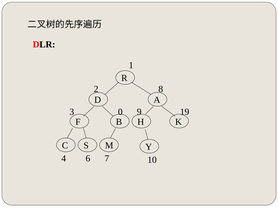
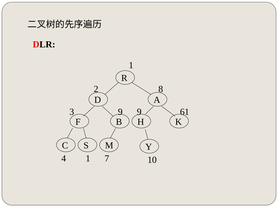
3 0: 0 -> 9 (120, 112)
19: 19 -> 61 (185, 112)
4 6: 6 -> 1 (88, 159)
